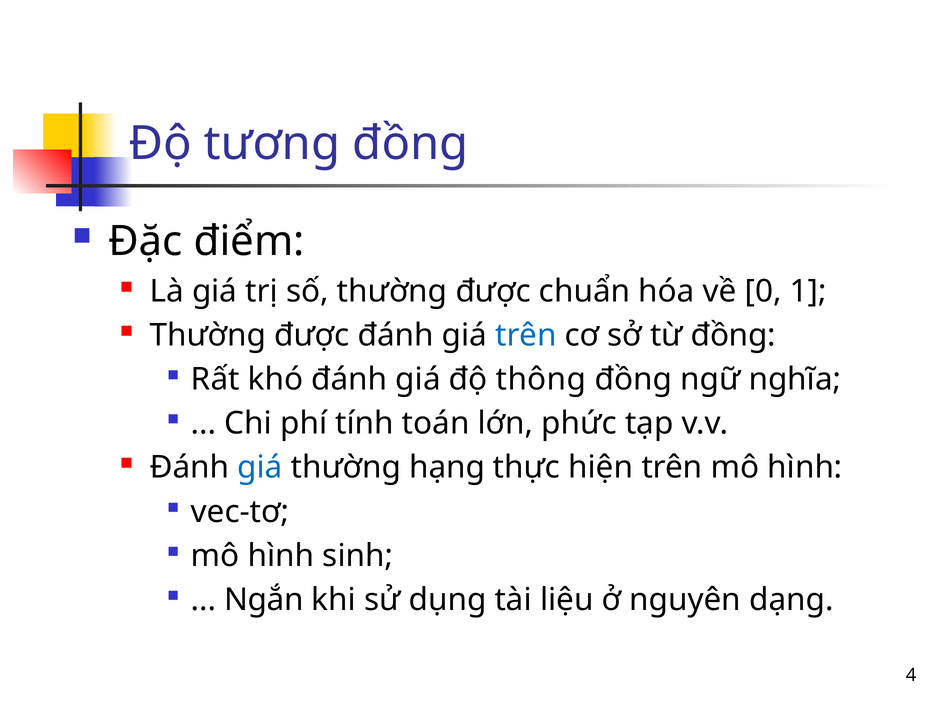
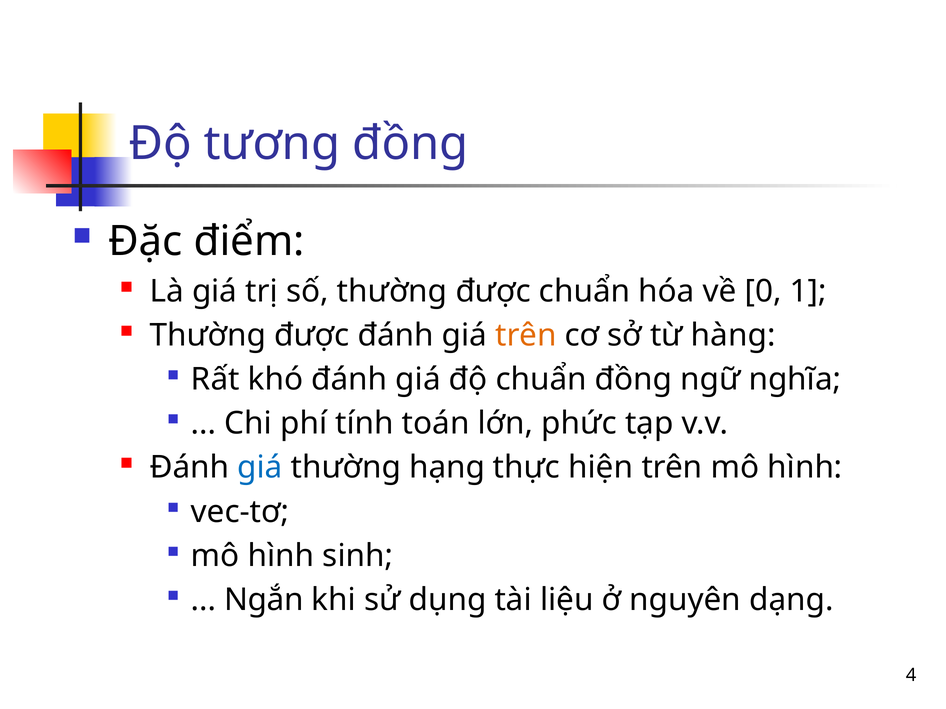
trên colour: blue -> orange (526, 336)
từ đồng: đồng -> hàng (733, 336)
độ thông: thông -> chuẩn (541, 380)
